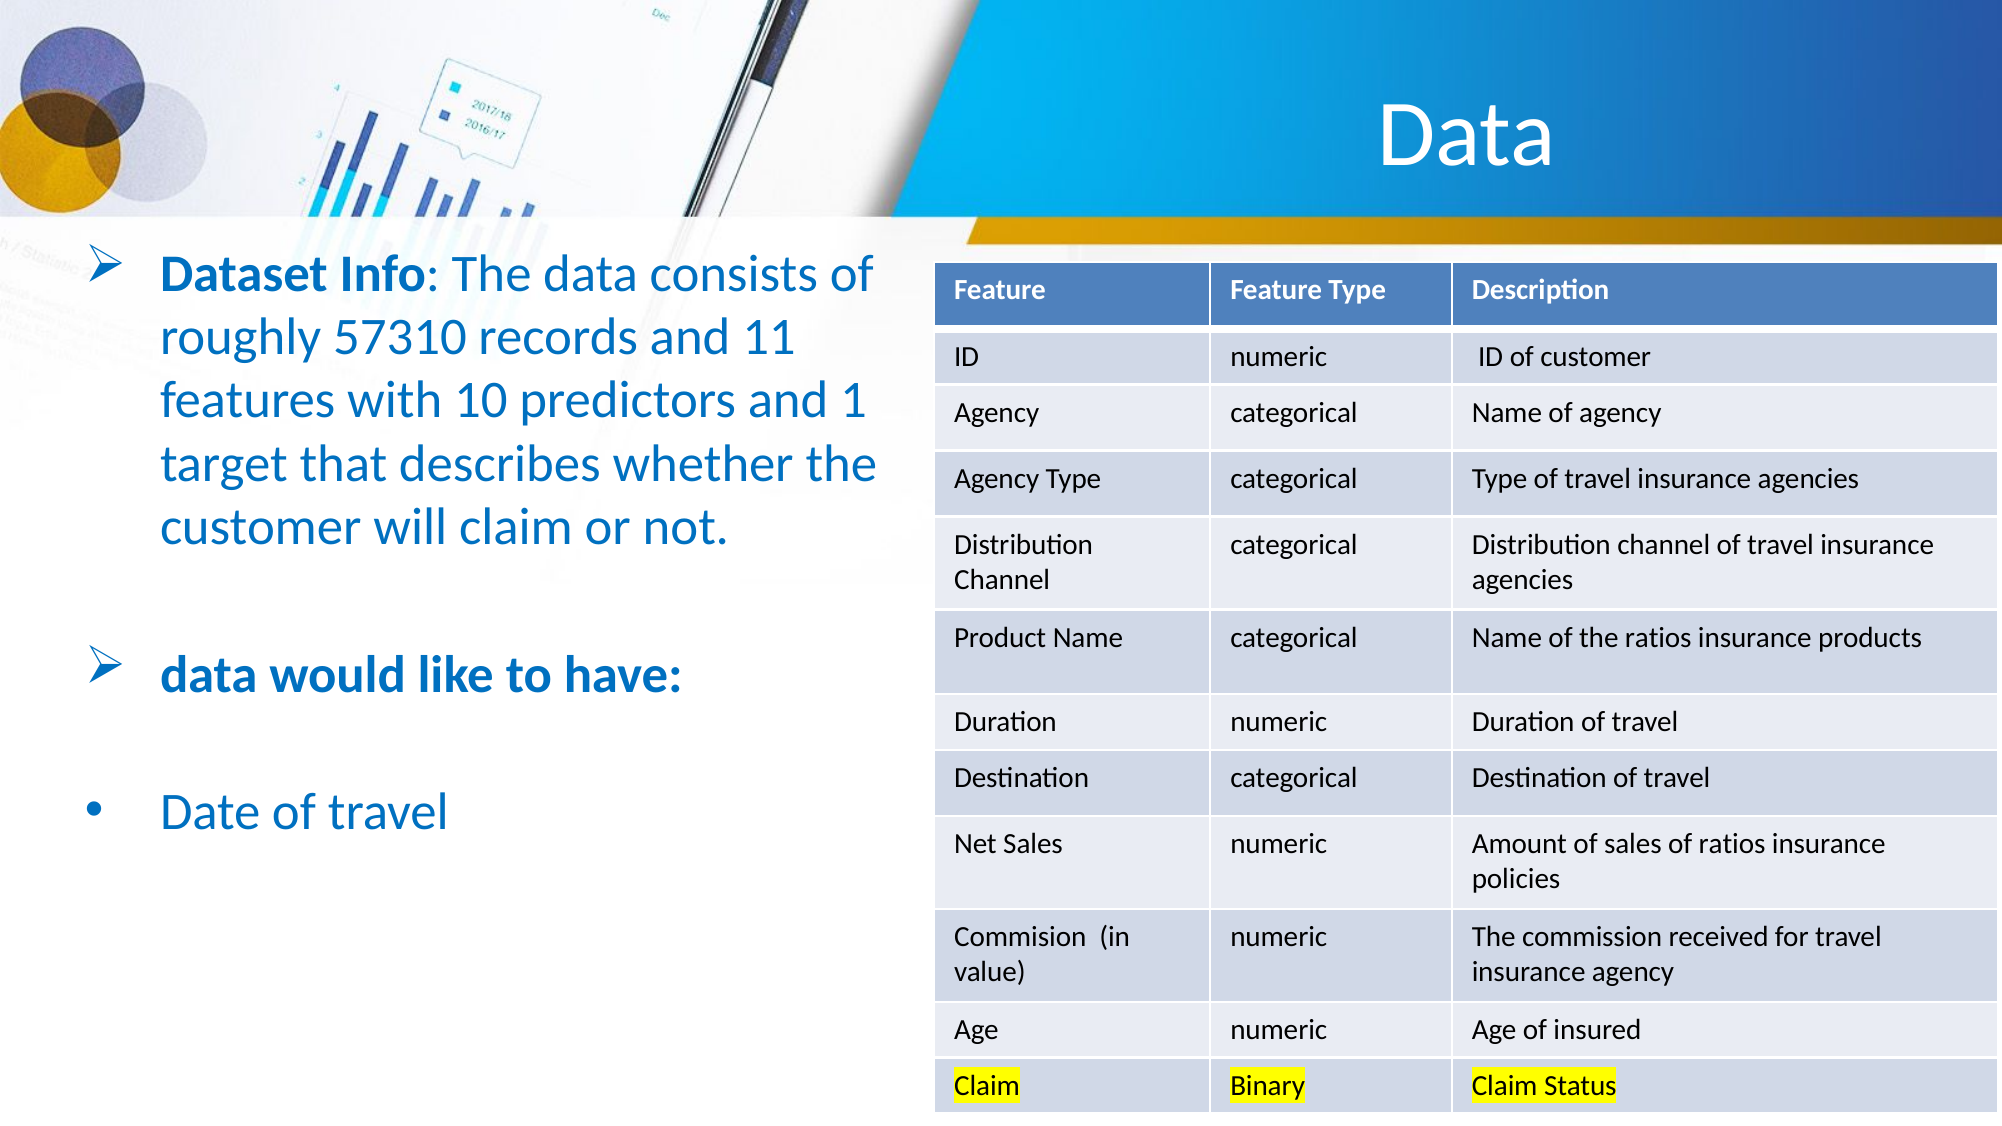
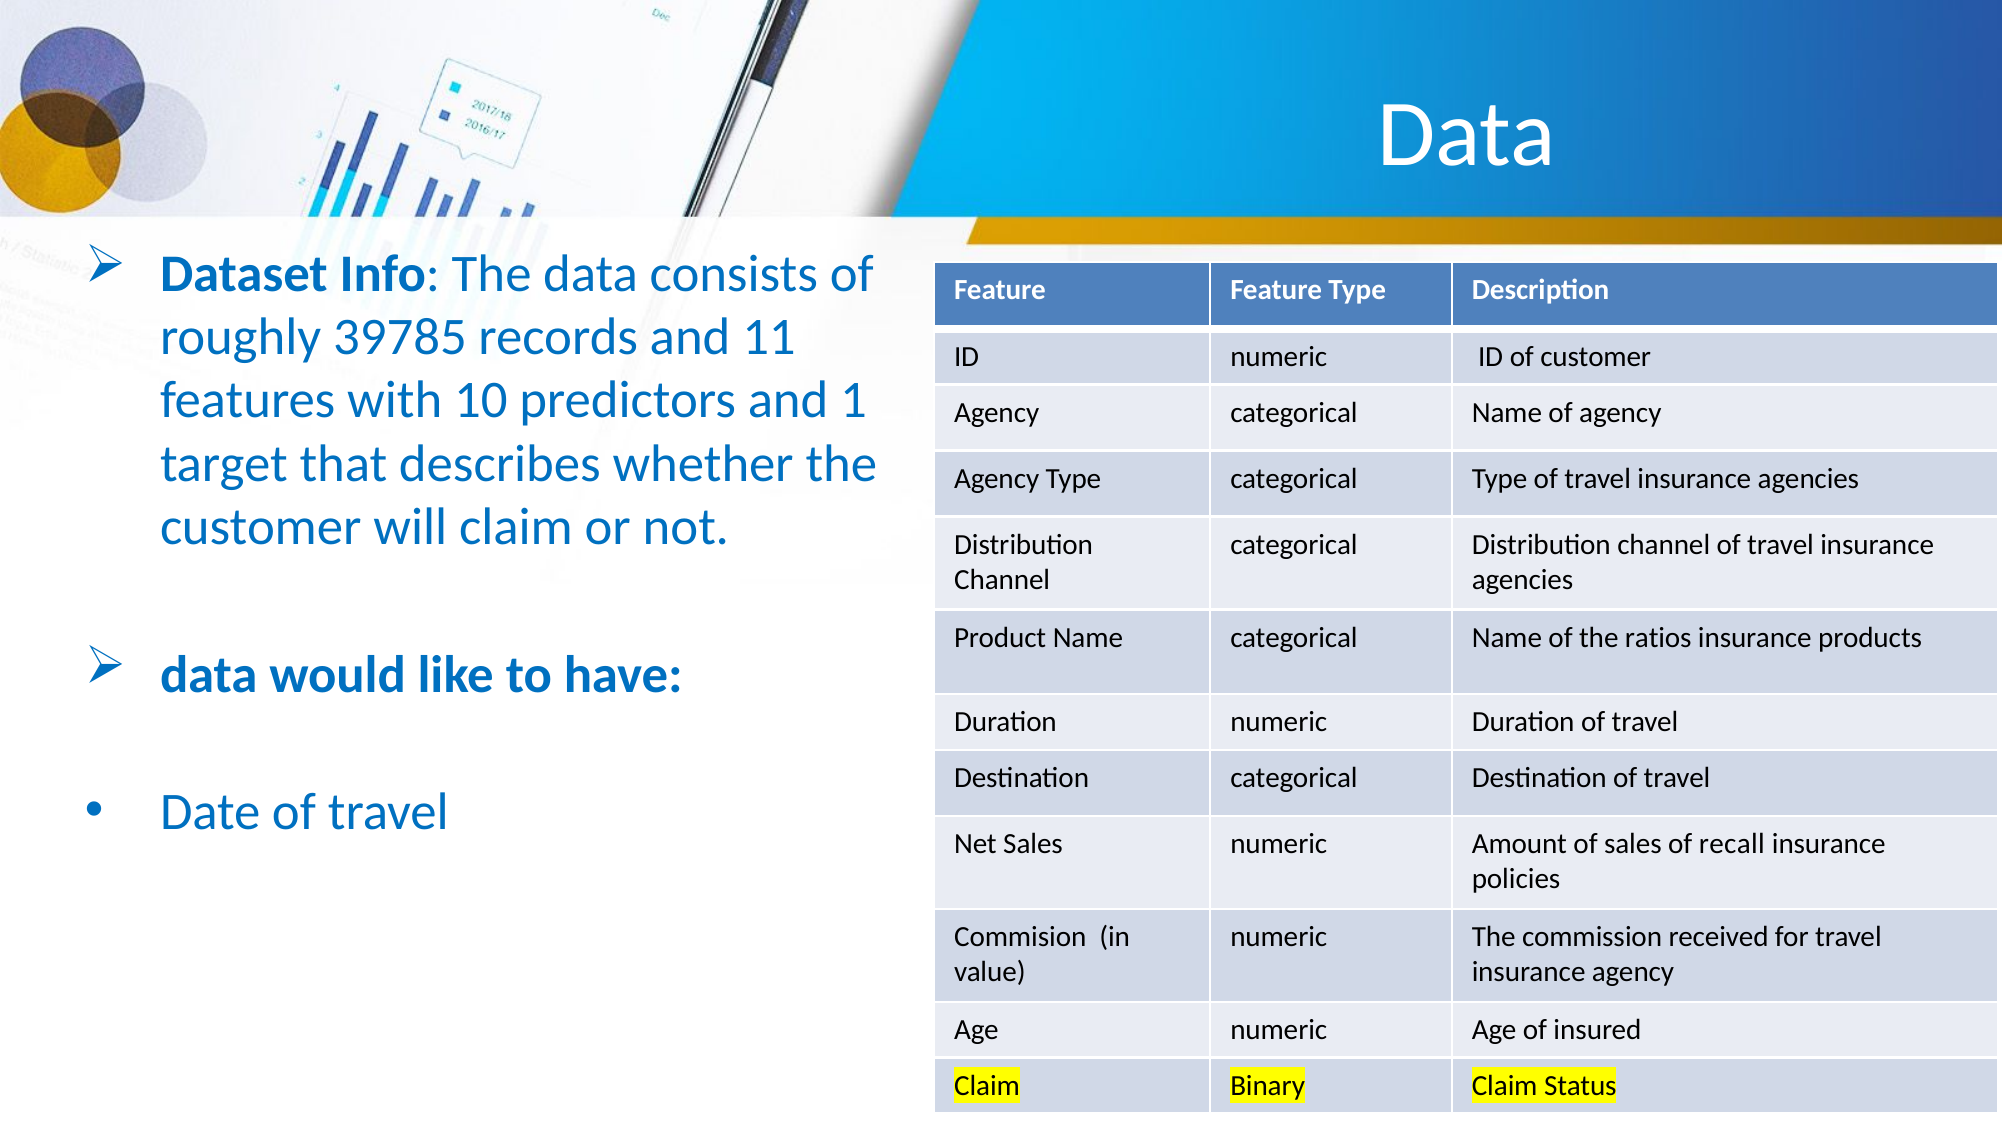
57310: 57310 -> 39785 (400, 337)
of ratios: ratios -> recall (1732, 844)
